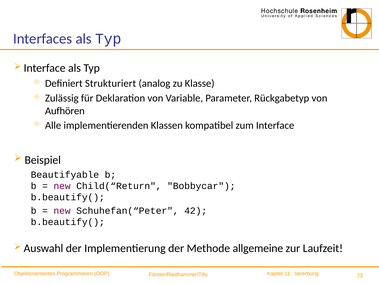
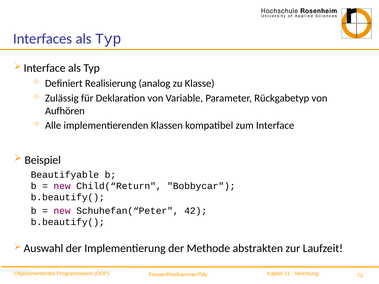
Strukturiert: Strukturiert -> Realisierung (111, 83)
allgemeine: allgemeine -> abstrakten (258, 249)
